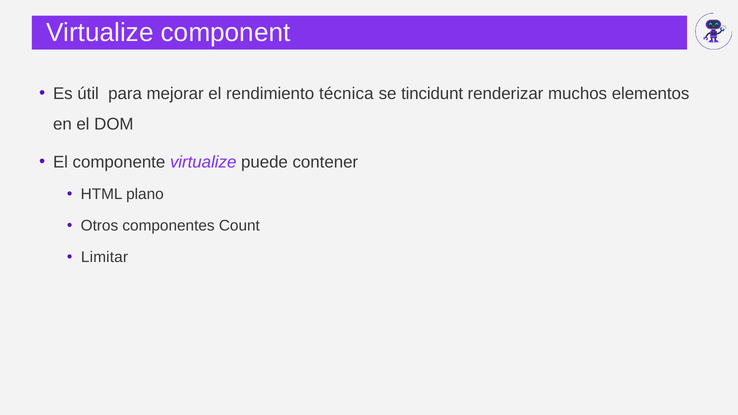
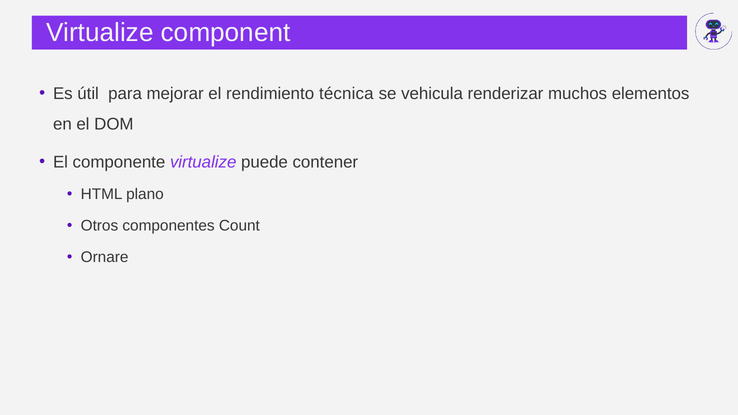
tincidunt: tincidunt -> vehicula (432, 94)
Limitar: Limitar -> Ornare (105, 257)
